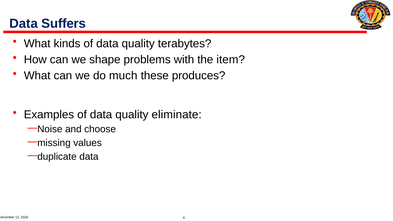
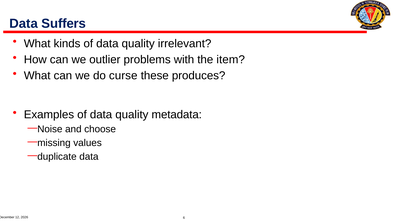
terabytes: terabytes -> irrelevant (185, 44)
shape: shape -> outlier (105, 60)
much: much -> curse (123, 76)
eliminate: eliminate -> metadata (177, 115)
